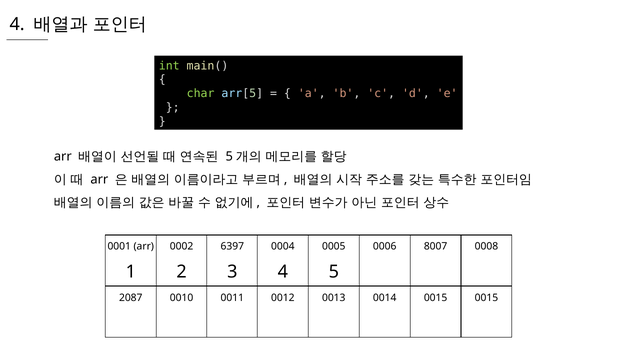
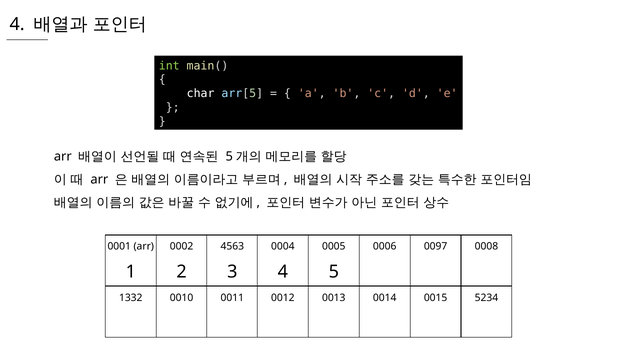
char colour: light green -> white (201, 94)
6397: 6397 -> 4563 (232, 247)
8007: 8007 -> 0097 (436, 247)
2087: 2087 -> 1332 (131, 298)
0015: 0015 -> 5234 (486, 298)
